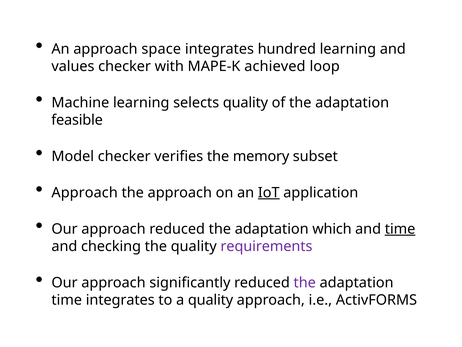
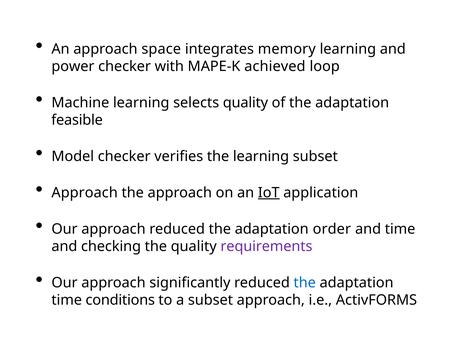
hundred: hundred -> memory (287, 49)
values: values -> power (73, 66)
the memory: memory -> learning (261, 156)
which: which -> order (332, 229)
time underline: present -> none (400, 229)
the colour: purple -> blue (305, 282)
time integrates: integrates -> conditions (120, 300)
a quality: quality -> subset (210, 300)
